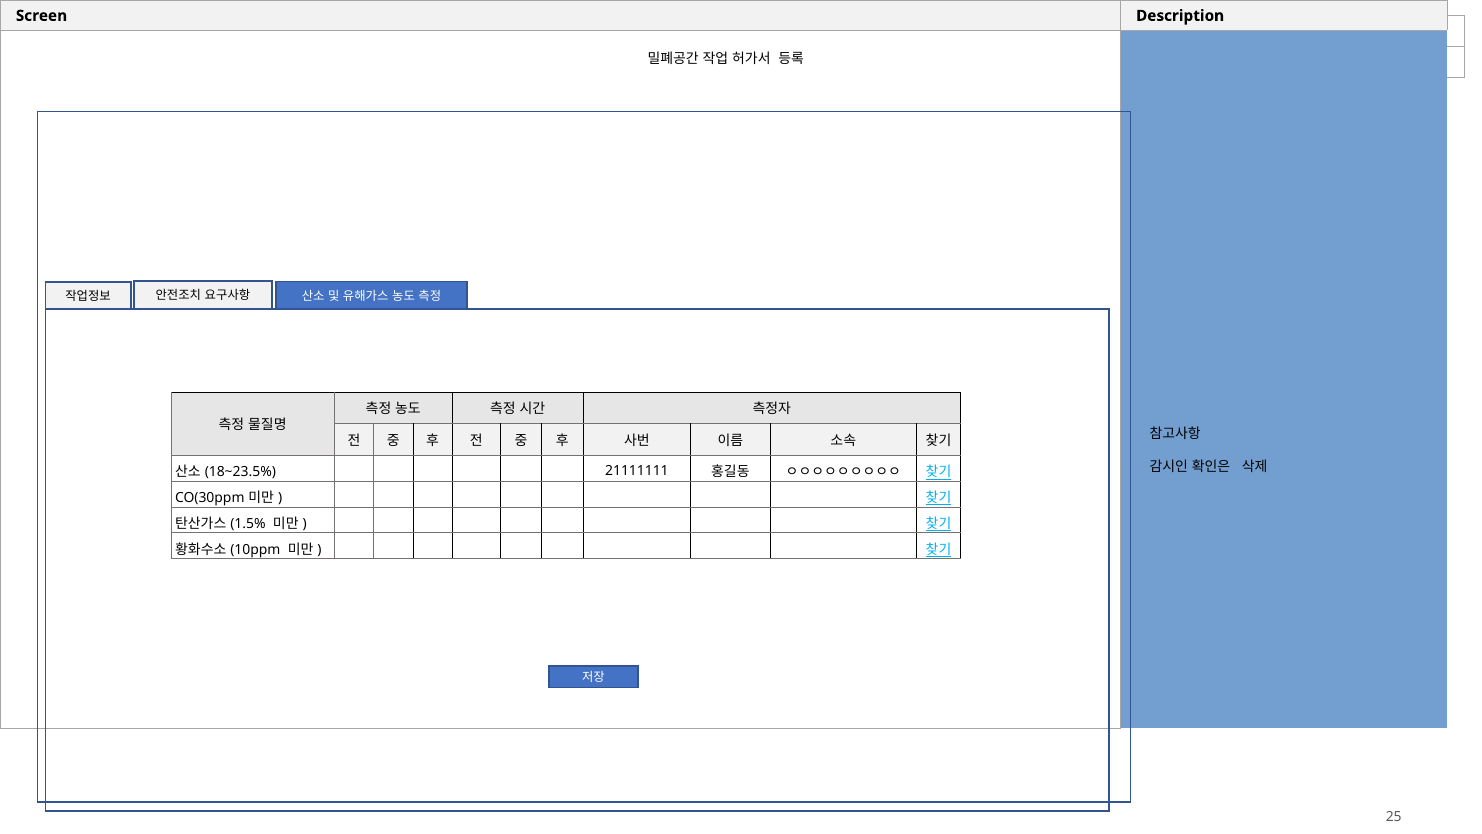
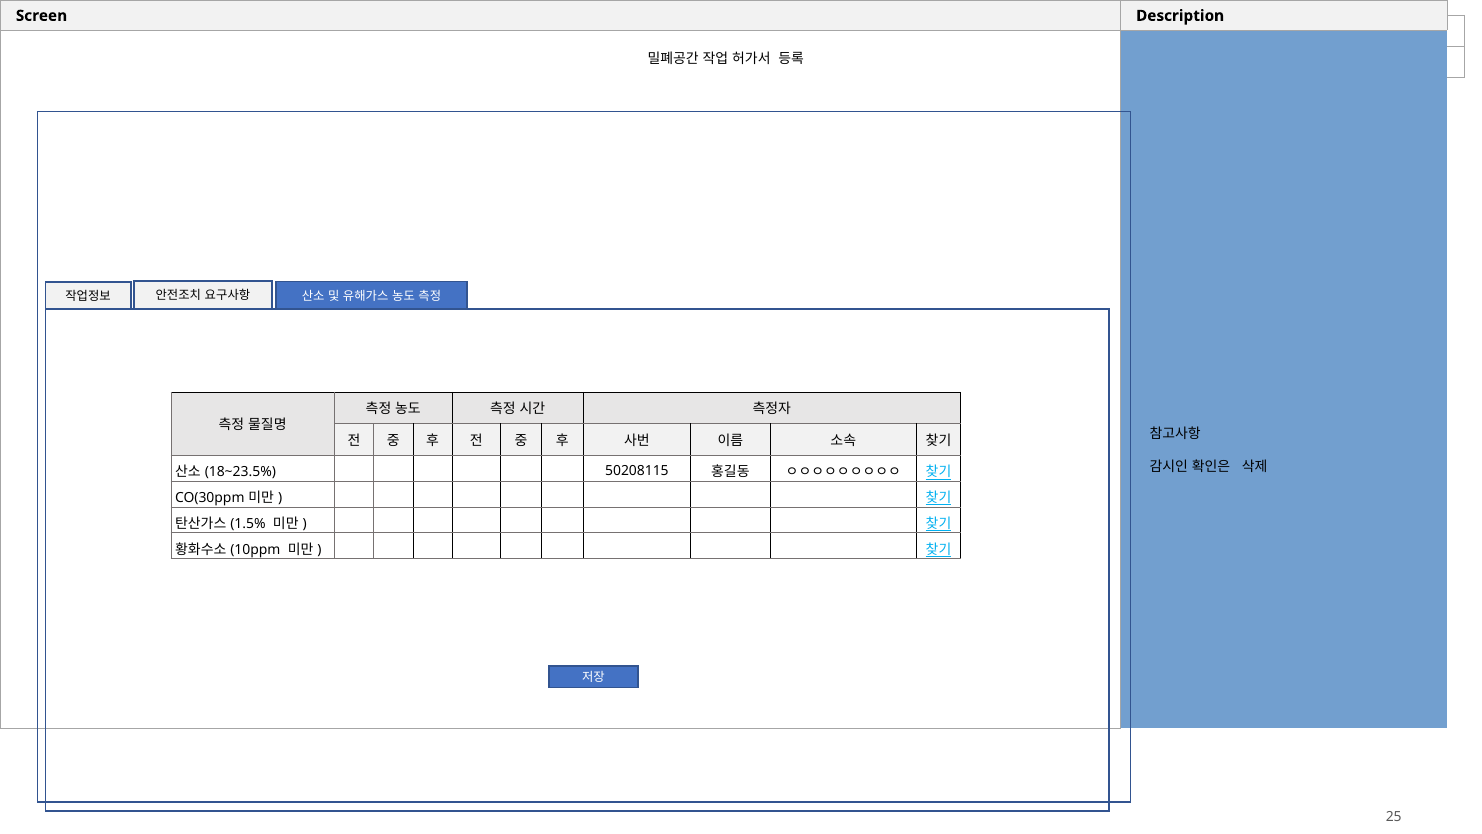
21111111: 21111111 -> 50208115 (637, 471)
